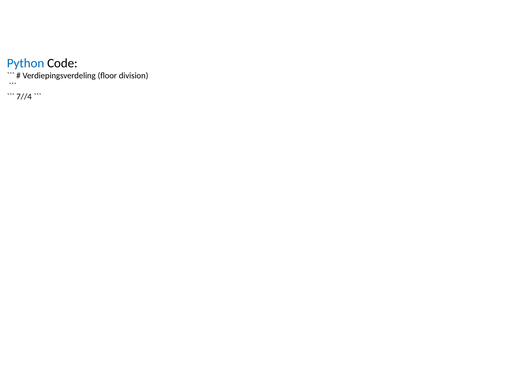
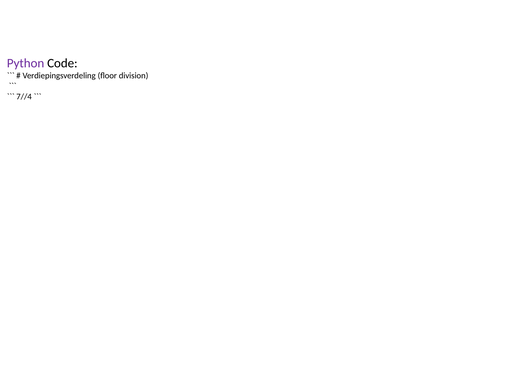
Python colour: blue -> purple (26, 63)
